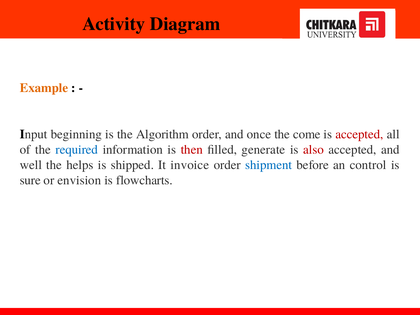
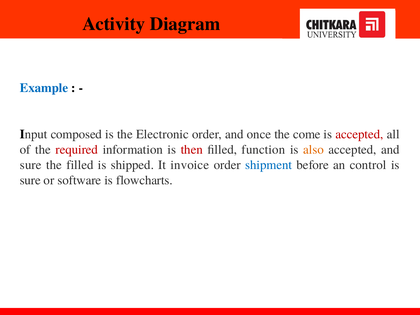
Example colour: orange -> blue (44, 88)
beginning: beginning -> composed (76, 134)
Algorithm: Algorithm -> Electronic (162, 134)
required colour: blue -> red (77, 150)
generate: generate -> function (263, 150)
also colour: red -> orange (314, 150)
well: well -> sure (31, 165)
the helps: helps -> filled (80, 165)
envision: envision -> software (79, 180)
